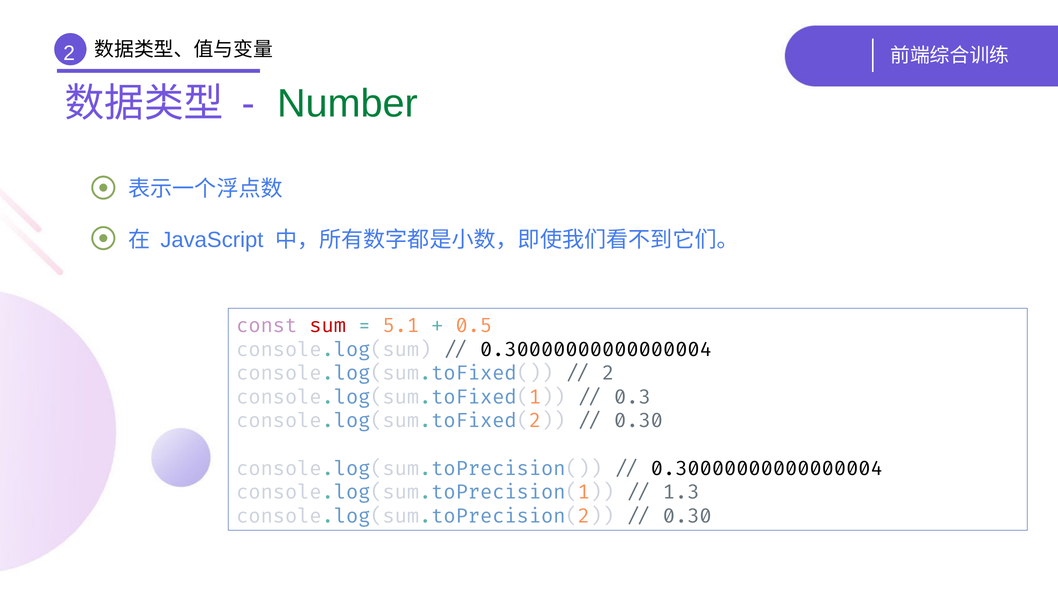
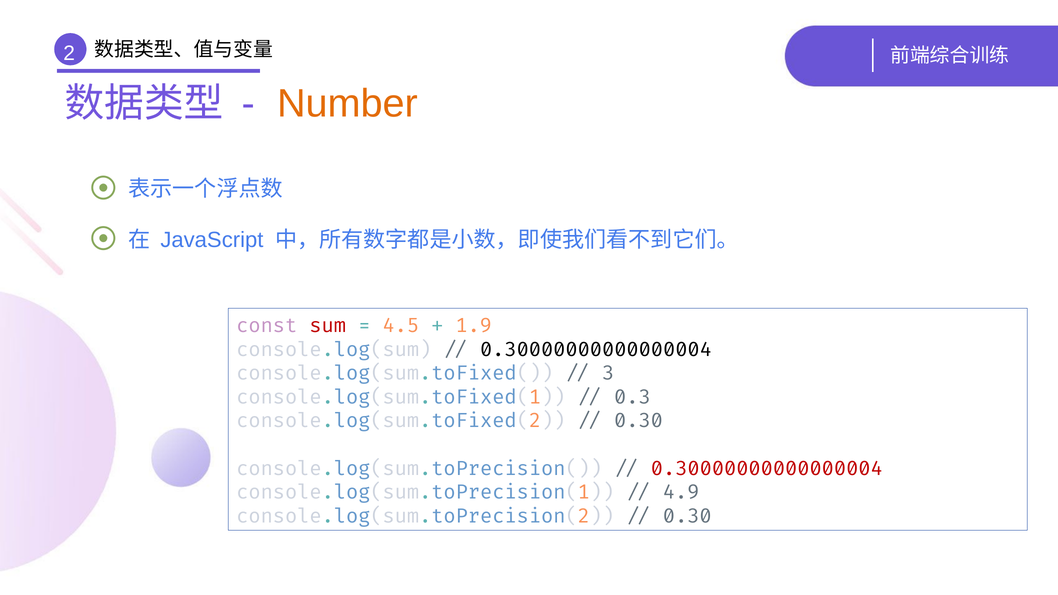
Number colour: green -> orange (348, 104)
5.1: 5.1 -> 4.5 (401, 326)
0.5: 0.5 -> 1.9 (474, 326)
2: 2 -> 3 (608, 373)
0.30000000000000004 colour: black -> red (767, 469)
1.3: 1.3 -> 4.9 (681, 492)
